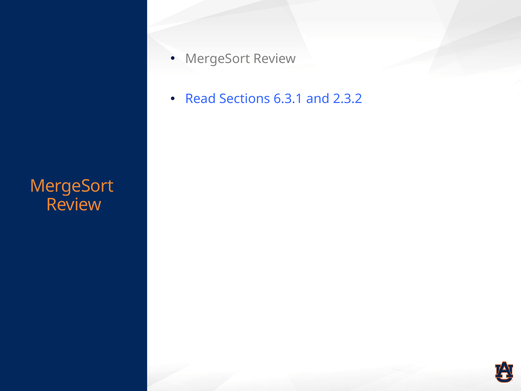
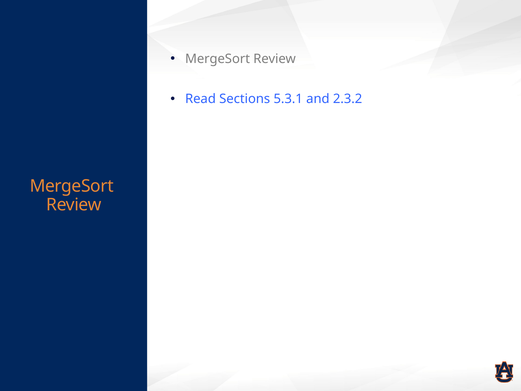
6.3.1: 6.3.1 -> 5.3.1 (288, 99)
